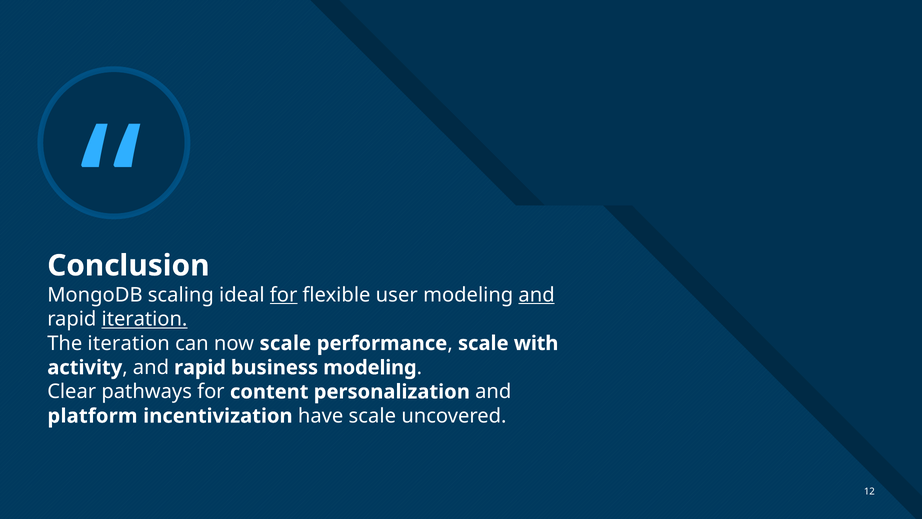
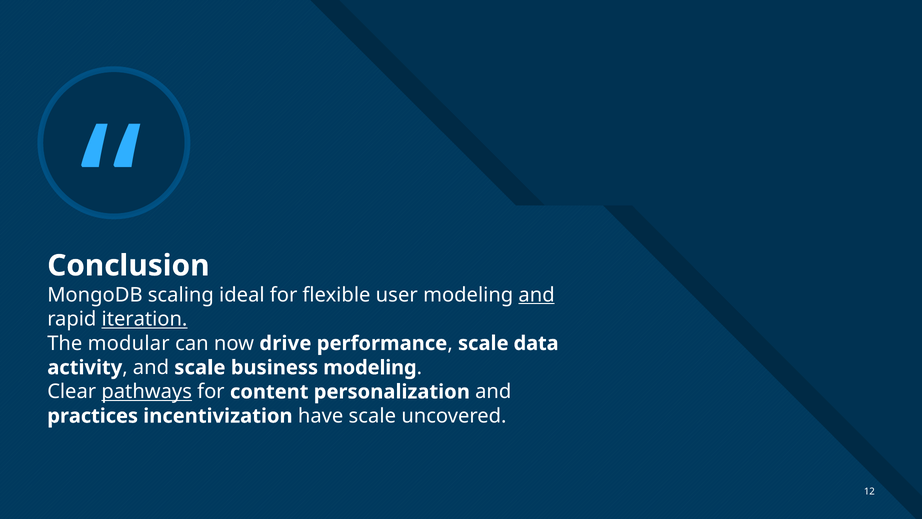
for underline: present -> none (284, 295)
The iteration: iteration -> modular (129, 343)
now scale: scale -> drive (285, 343)
with: with -> data (536, 343)
rapid: rapid -> scale (200, 367)
pathways underline: none -> present (147, 392)
platform: platform -> practices (93, 416)
